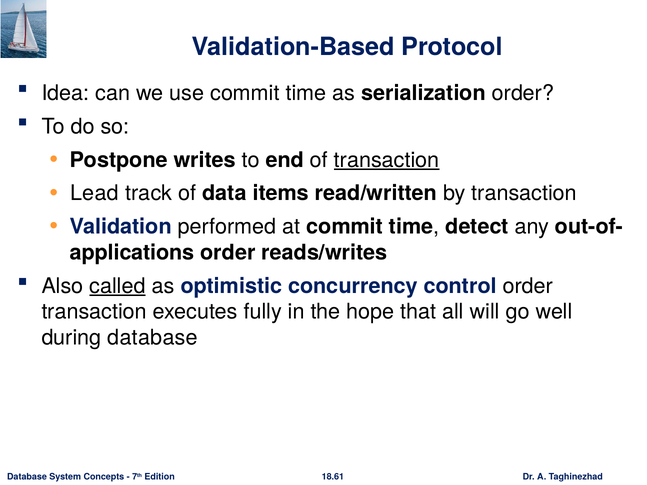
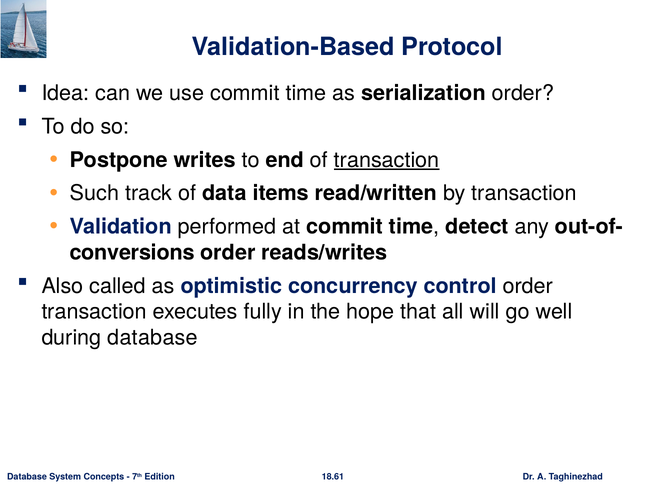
Lead: Lead -> Such (95, 193)
applications: applications -> conversions (132, 253)
called underline: present -> none (118, 286)
